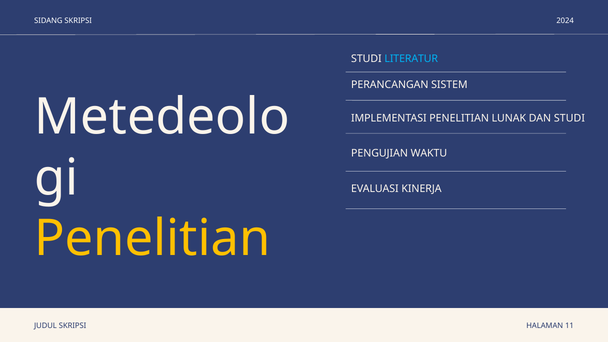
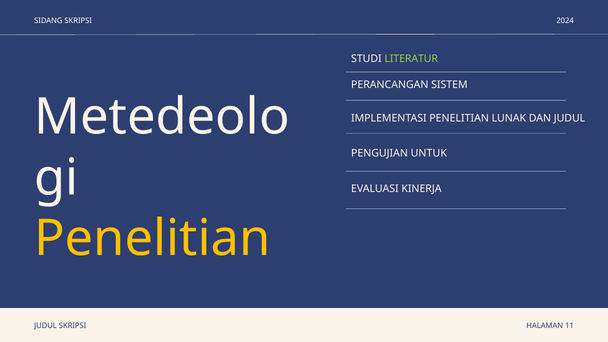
LITERATUR colour: light blue -> light green (411, 59)
DAN STUDI: STUDI -> JUDUL (570, 118)
WAKTU: WAKTU -> UNTUK (429, 153)
